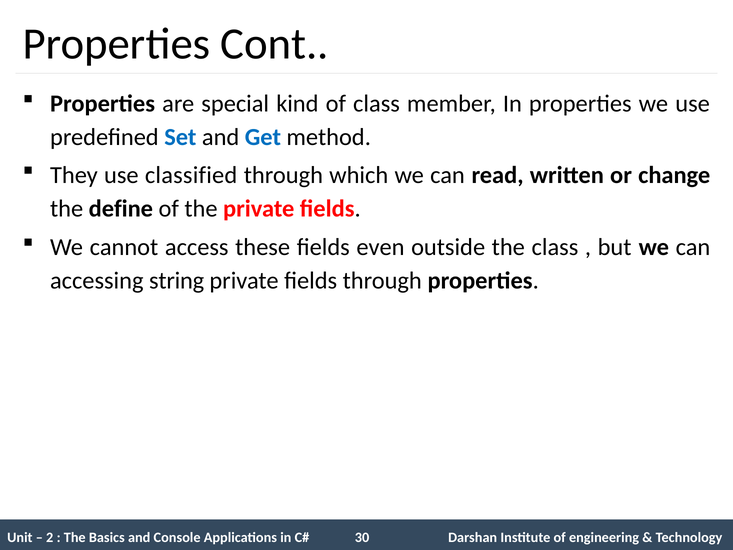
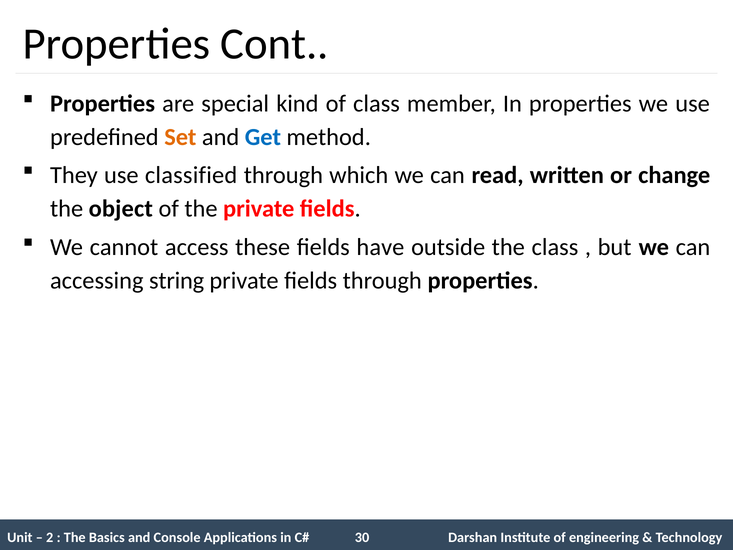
Set colour: blue -> orange (180, 137)
define: define -> object (121, 209)
even: even -> have (380, 247)
